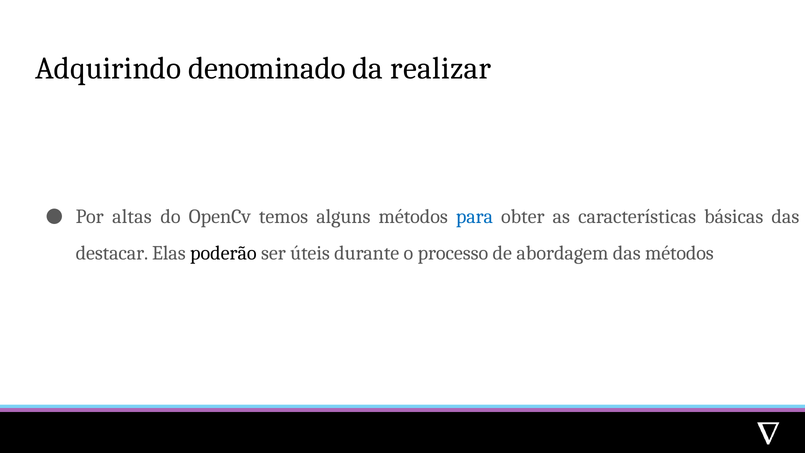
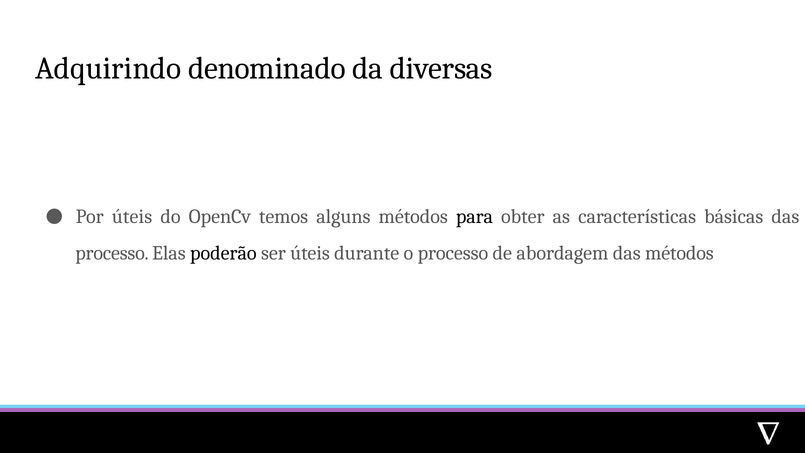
realizar: realizar -> diversas (441, 68)
Por altas: altas -> úteis (132, 217)
para colour: blue -> black (474, 217)
destacar: destacar -> processo (112, 253)
